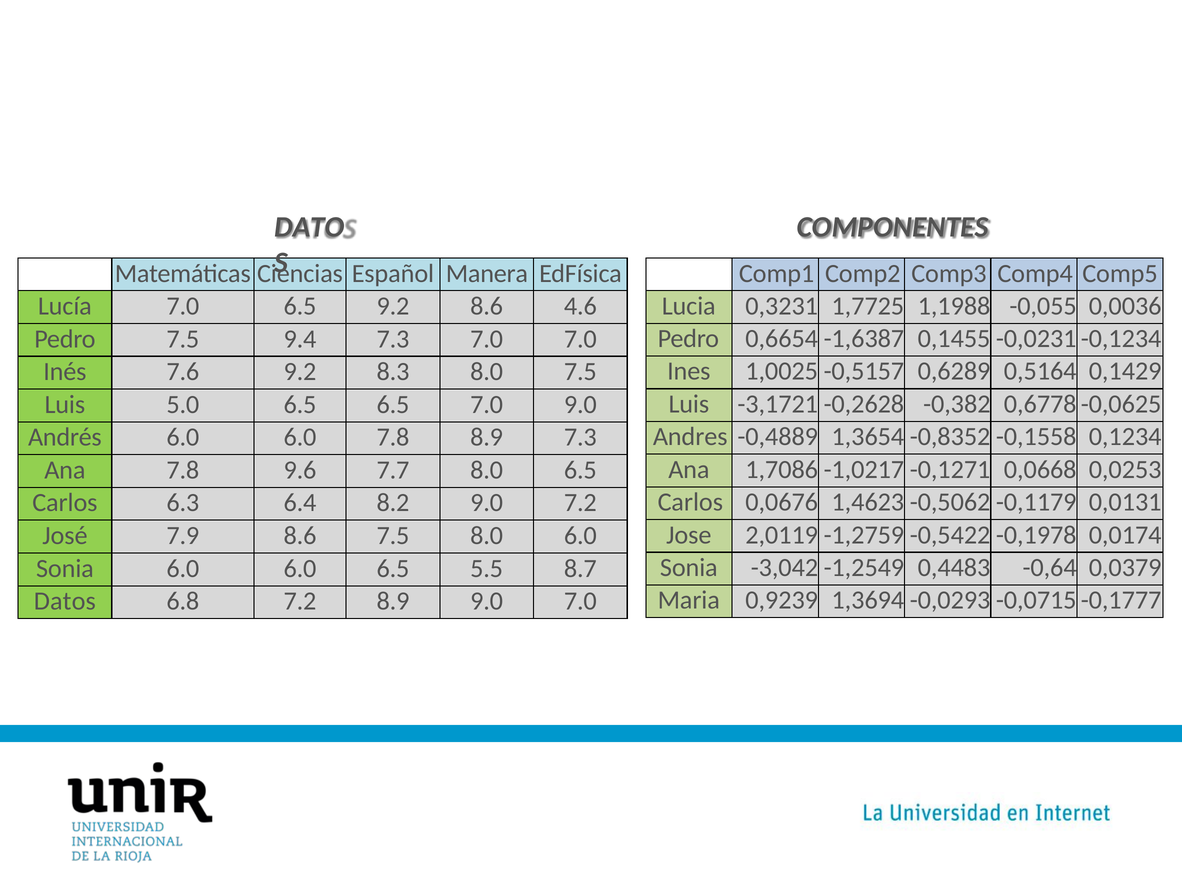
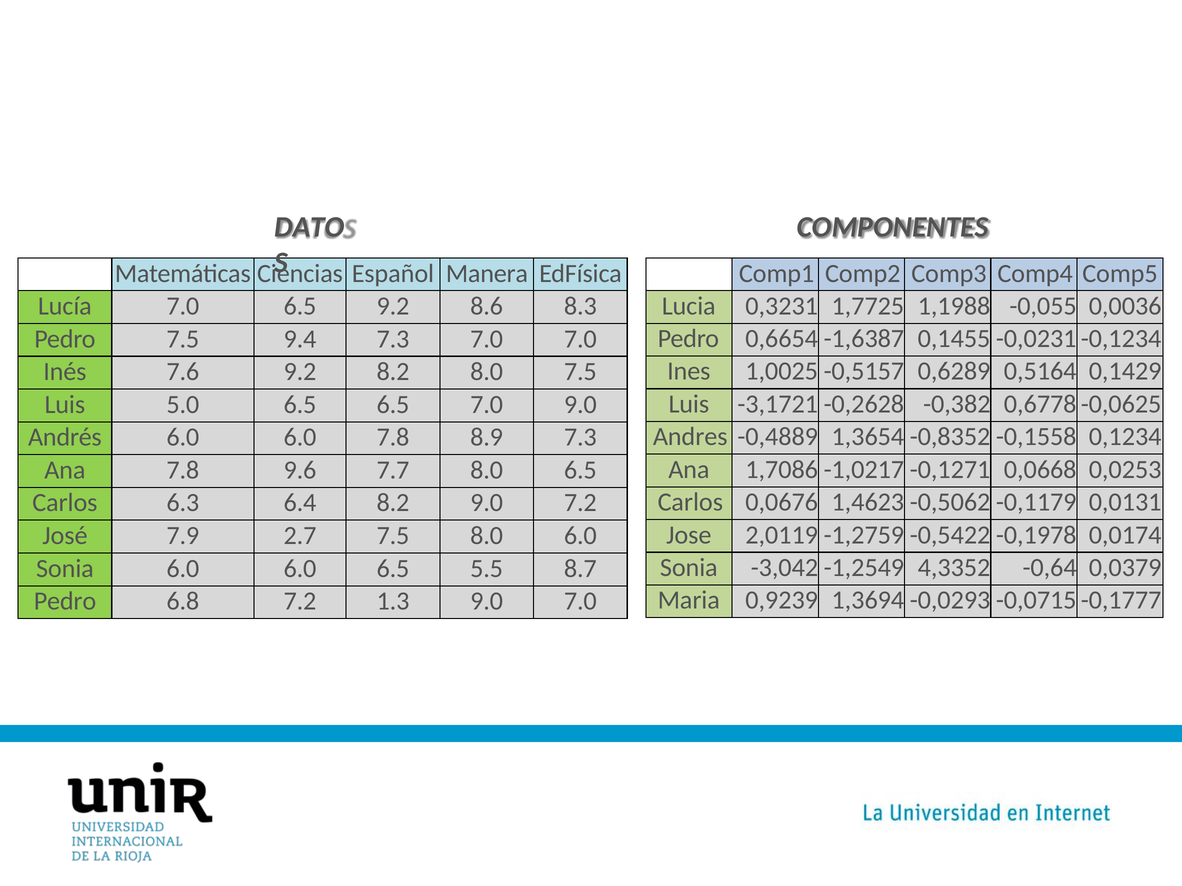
4.6: 4.6 -> 8.3 (580, 306)
9.2 8.3: 8.3 -> 8.2 (393, 372)
7.9 8.6: 8.6 -> 2.7 (300, 536)
0,4483: 0,4483 -> 4,3352 (954, 568)
Datos: Datos -> Pedro (65, 602)
7.2 8.9: 8.9 -> 1.3 (393, 602)
